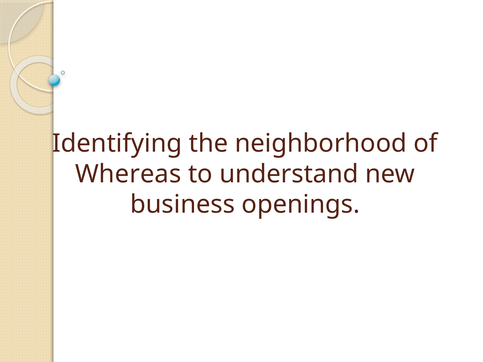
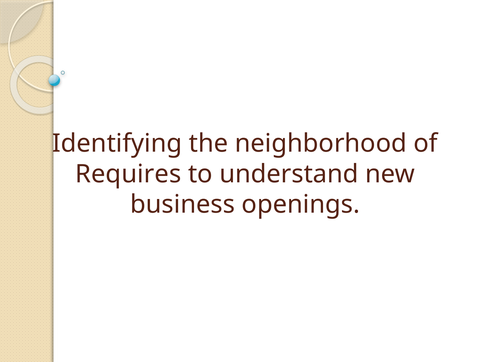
Whereas: Whereas -> Requires (128, 174)
